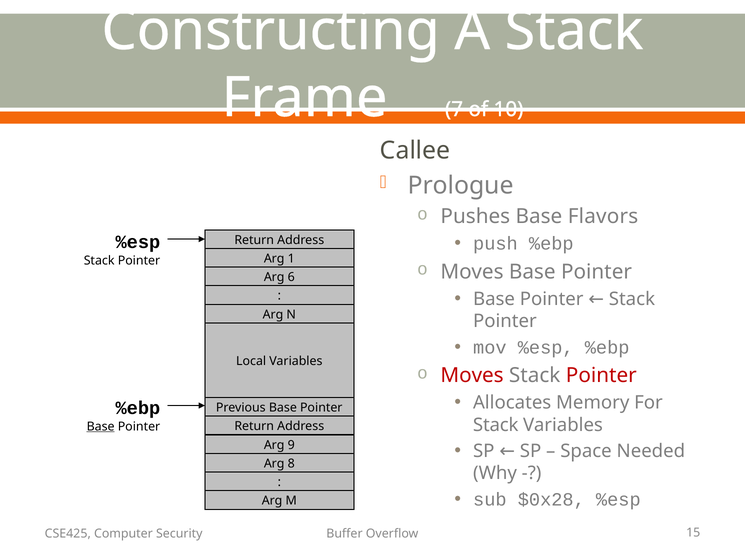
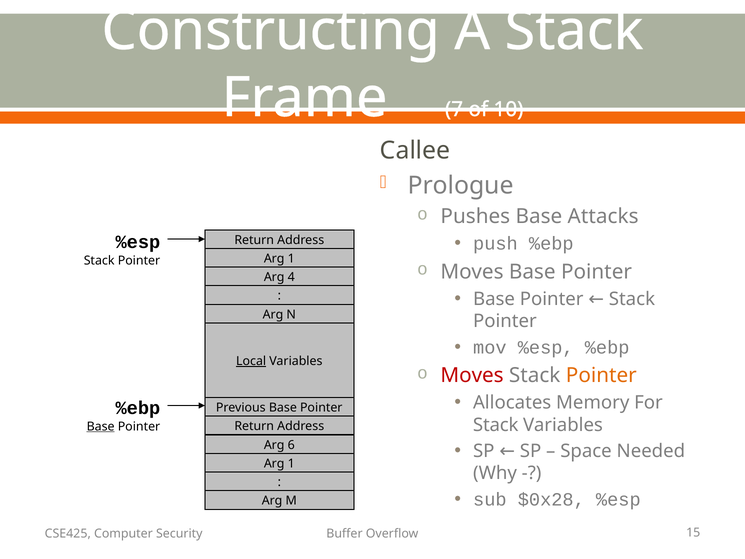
Flavors: Flavors -> Attacks (603, 217)
6: 6 -> 4 (291, 277)
Local underline: none -> present (251, 361)
Pointer colour: red -> orange (601, 375)
9: 9 -> 6 (291, 445)
8: 8 -> 1 (291, 463)
